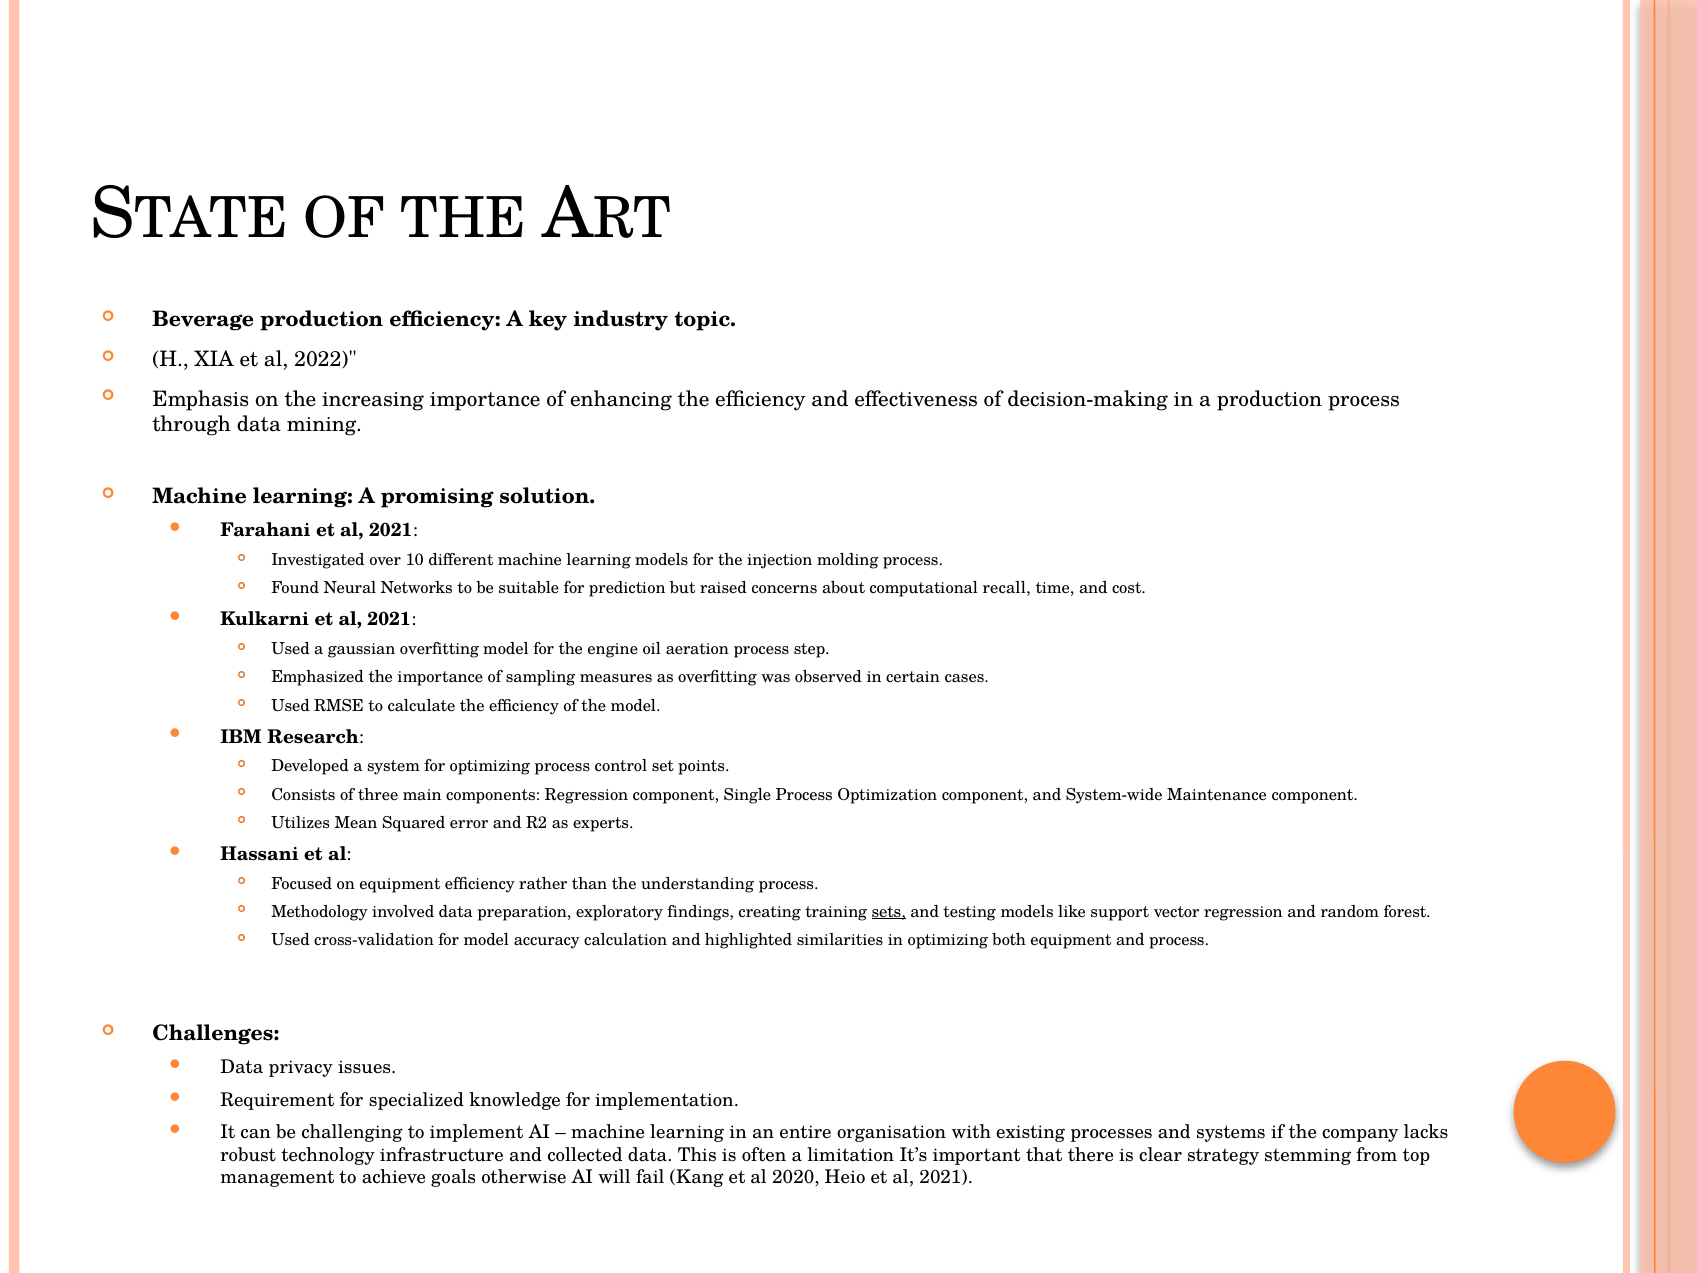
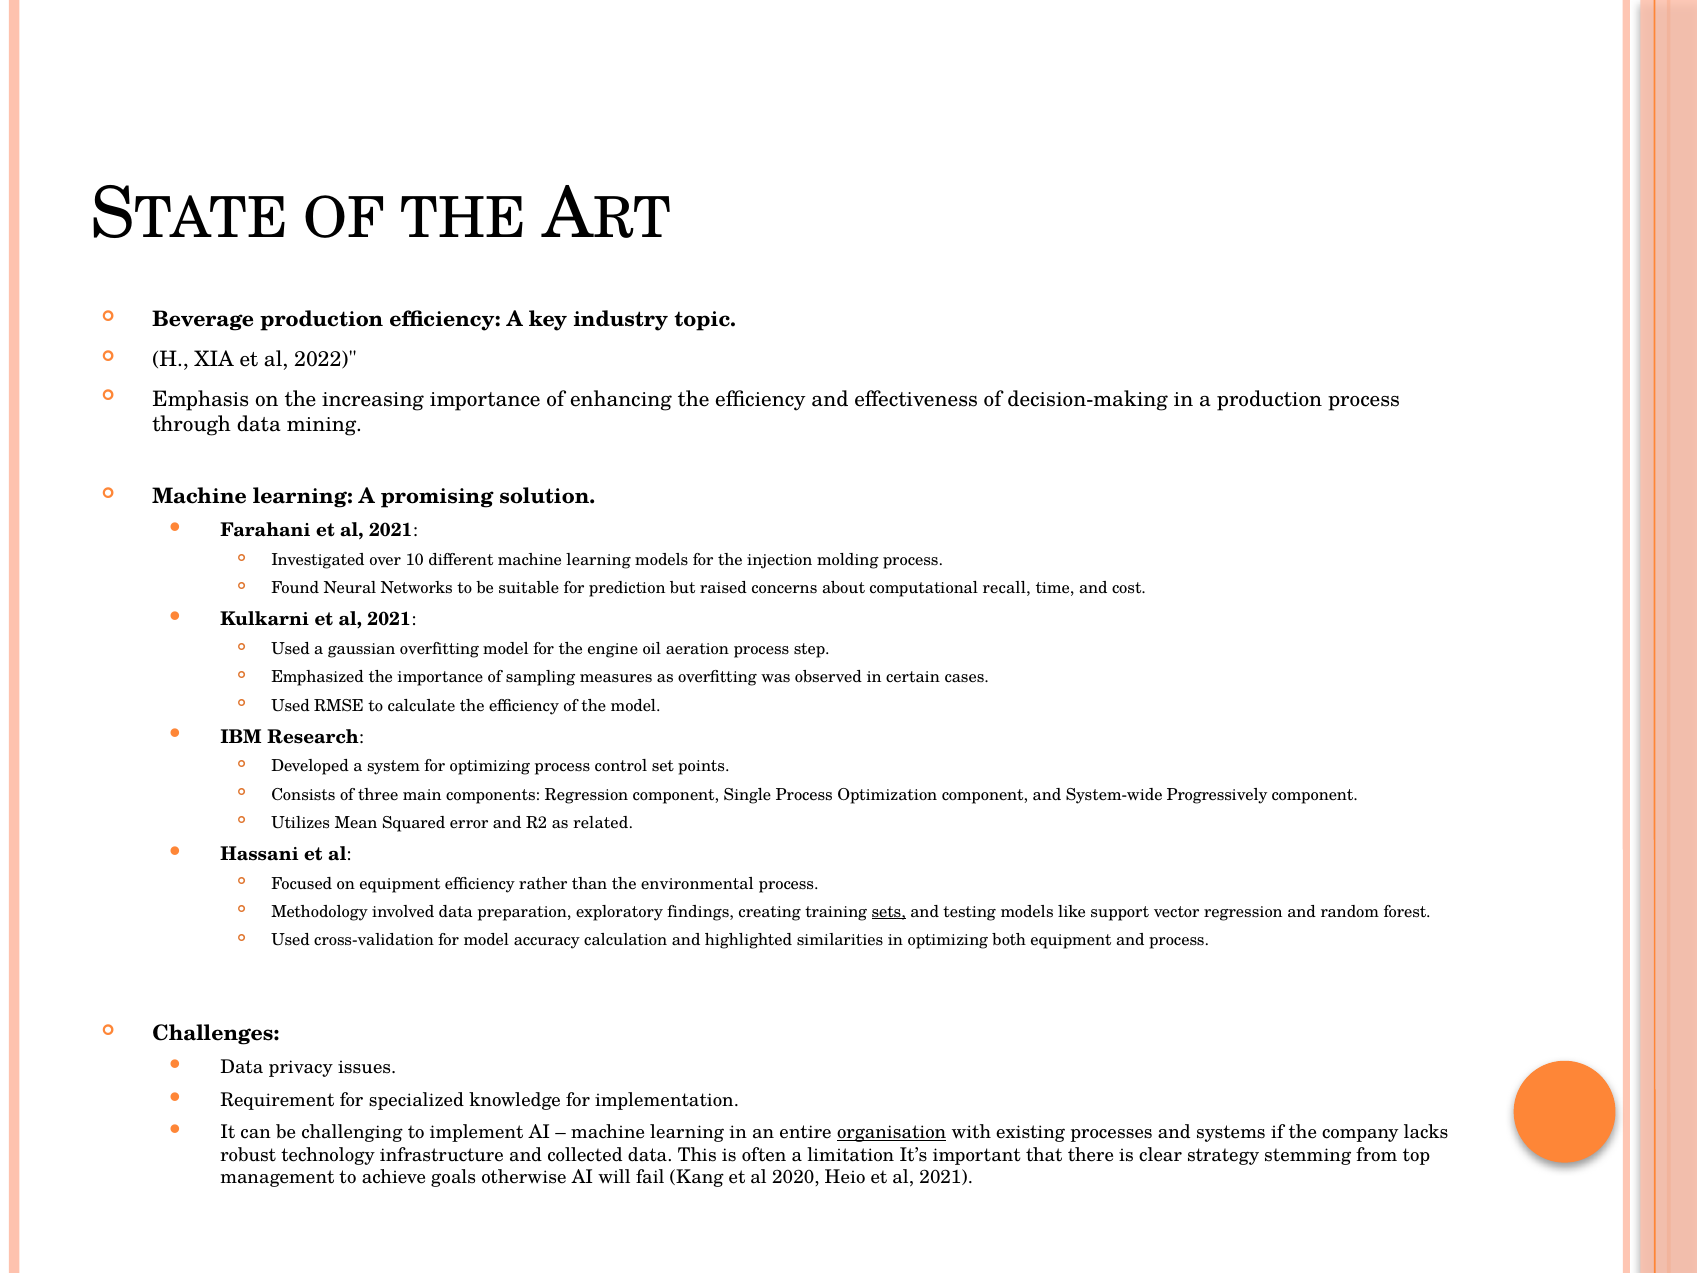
Maintenance: Maintenance -> Progressively (1217, 794)
experts: experts -> related (603, 823)
understanding: understanding -> environmental (697, 883)
organisation underline: none -> present (892, 1132)
